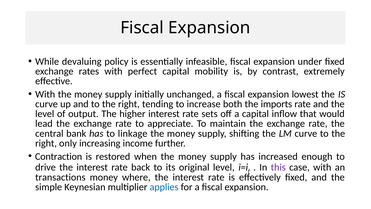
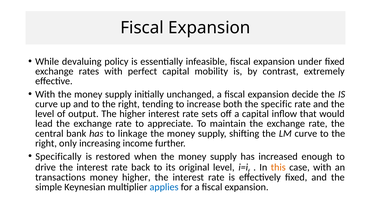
lowest: lowest -> decide (305, 94)
imports: imports -> specific (276, 104)
Contraction: Contraction -> Specifically (58, 156)
this colour: purple -> orange (278, 167)
money where: where -> higher (136, 177)
